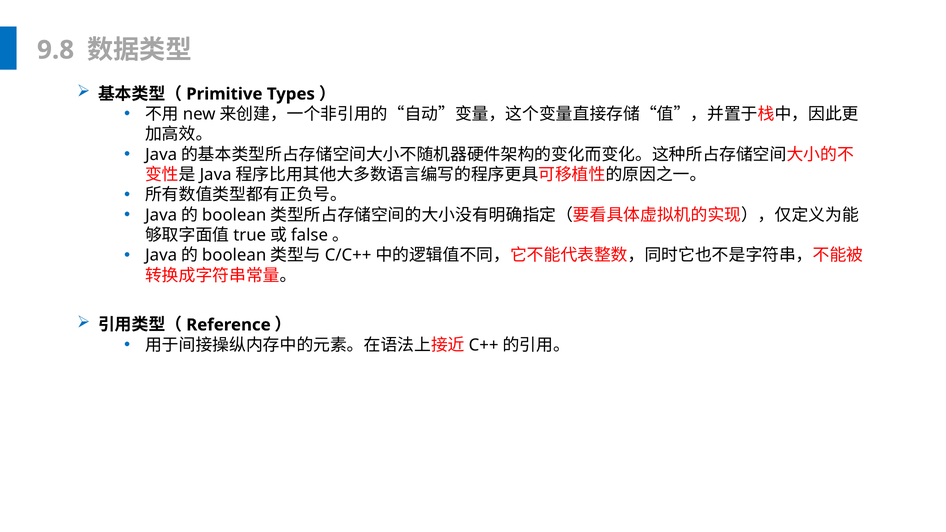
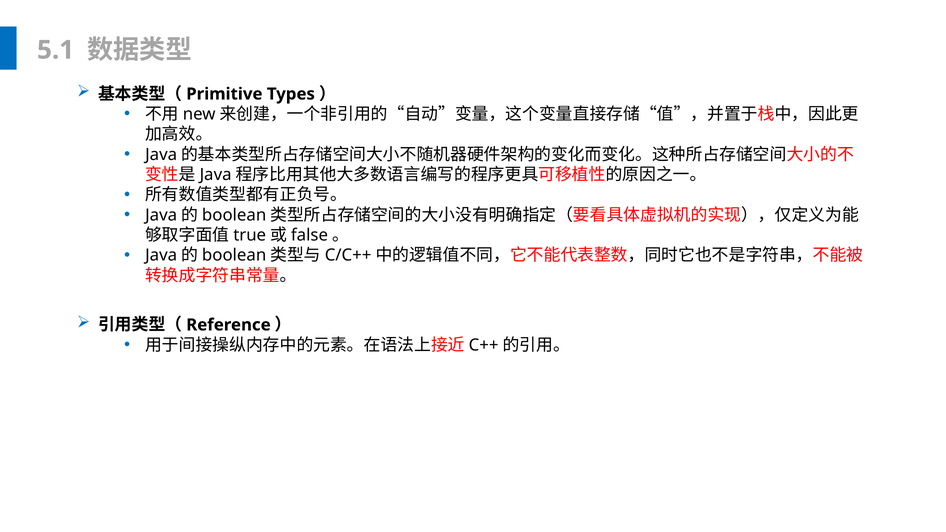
9.8: 9.8 -> 5.1 (56, 50)
